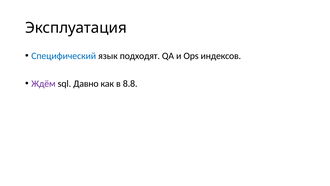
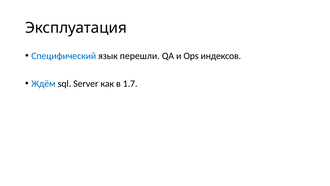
подходят: подходят -> перешли (140, 56)
Ждём colour: purple -> blue (43, 83)
Давно: Давно -> Server (86, 83)
8.8: 8.8 -> 1.7 (130, 83)
